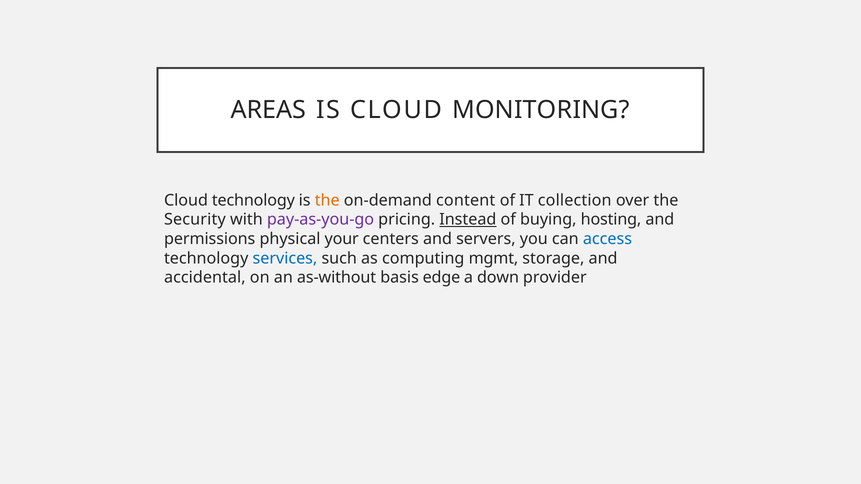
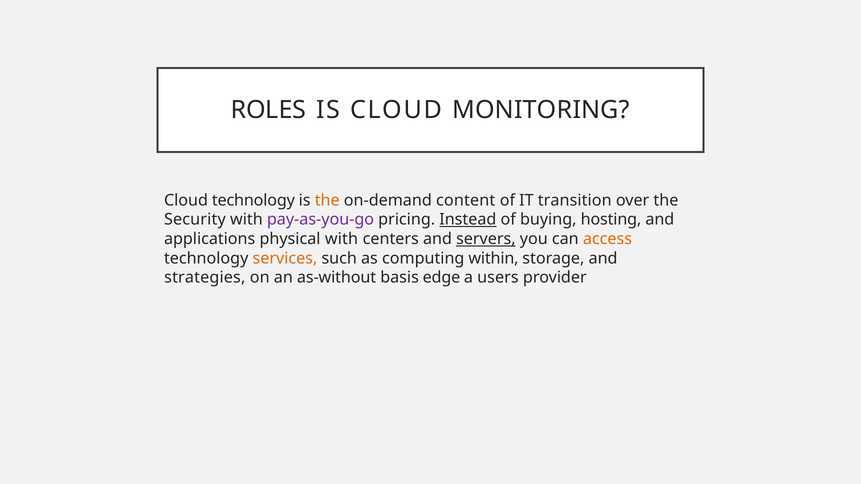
AREAS: AREAS -> ROLES (268, 110)
collection: collection -> transition (575, 200)
permissions: permissions -> applications (210, 239)
physical your: your -> with (341, 239)
servers underline: none -> present (486, 239)
access colour: blue -> orange (607, 239)
services colour: blue -> orange (285, 258)
mgmt: mgmt -> within (493, 258)
accidental: accidental -> strategies (205, 278)
down: down -> users (498, 278)
